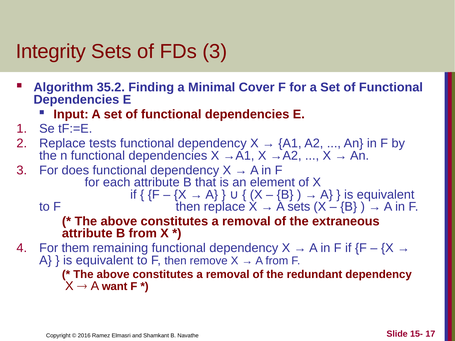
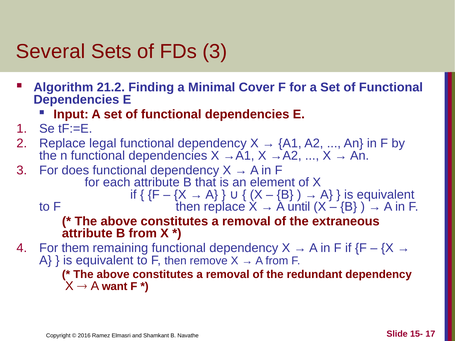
Integrity: Integrity -> Several (51, 51)
35.2: 35.2 -> 21.2 (111, 87)
tests: tests -> legal (103, 144)
A sets: sets -> until (299, 207)
